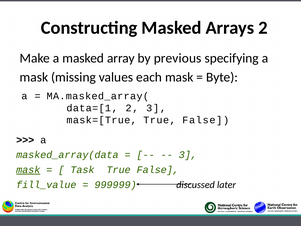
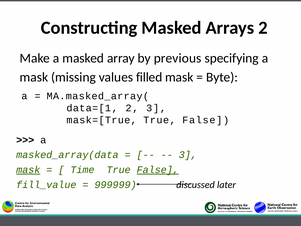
each: each -> filled (149, 77)
Task: Task -> Time (82, 170)
False underline: none -> present (158, 170)
